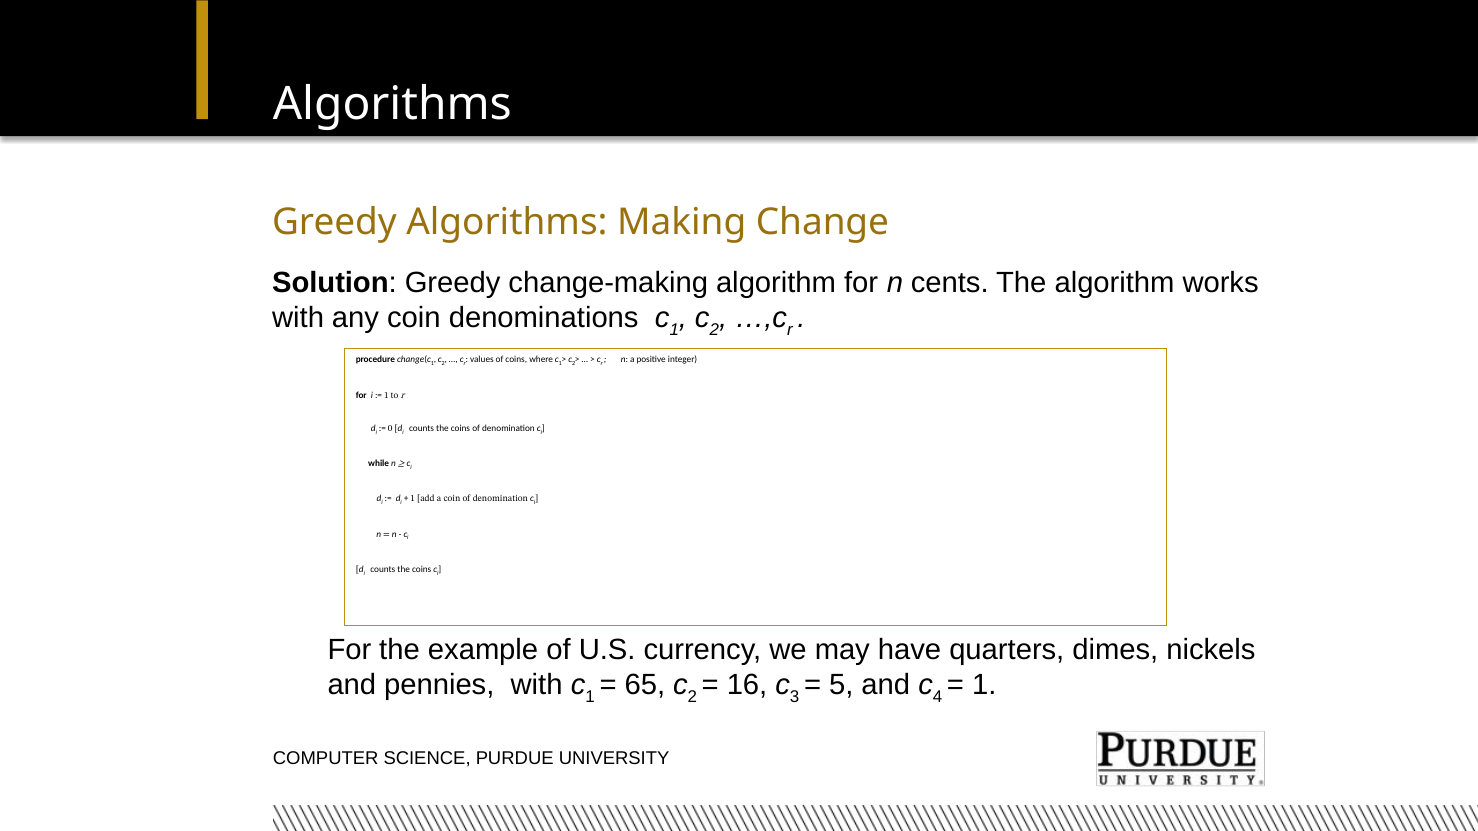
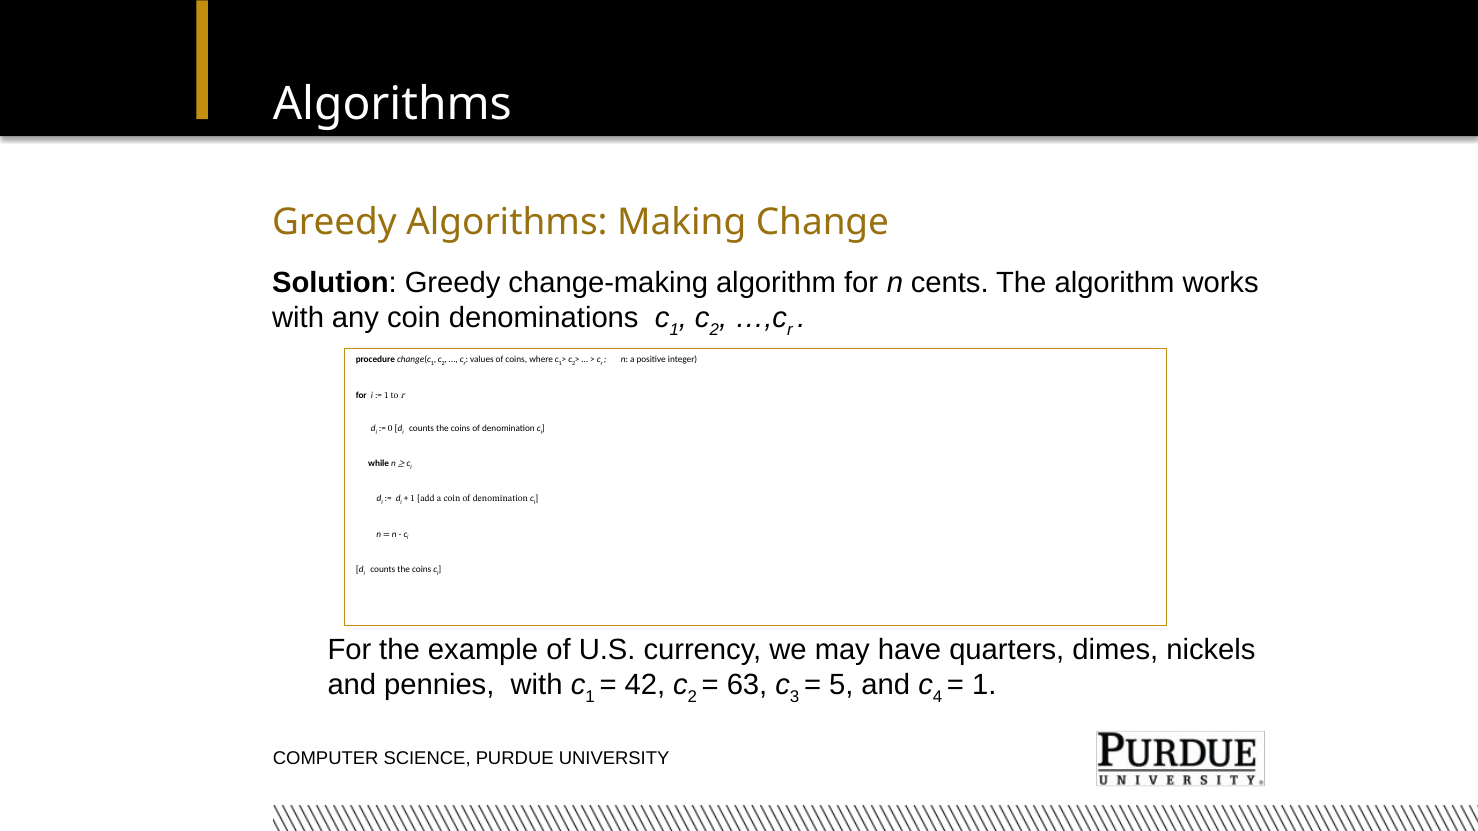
65: 65 -> 42 (645, 685)
16: 16 -> 63 (747, 685)
